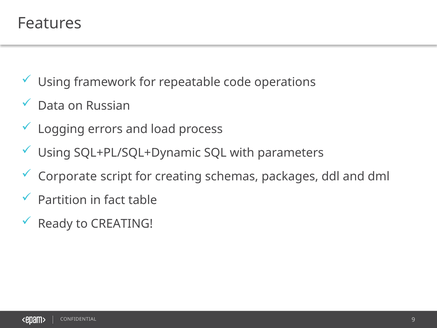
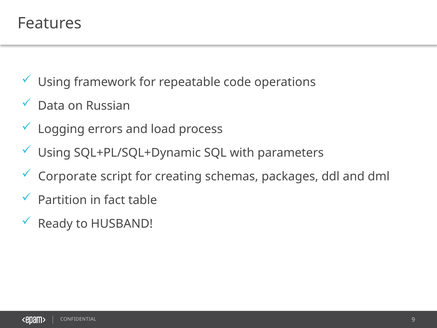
to CREATING: CREATING -> HUSBAND (122, 223)
